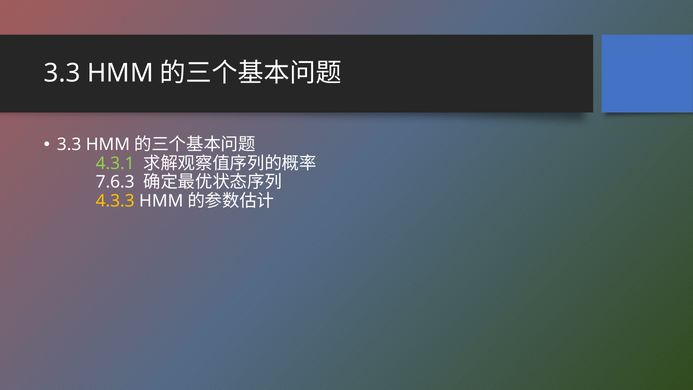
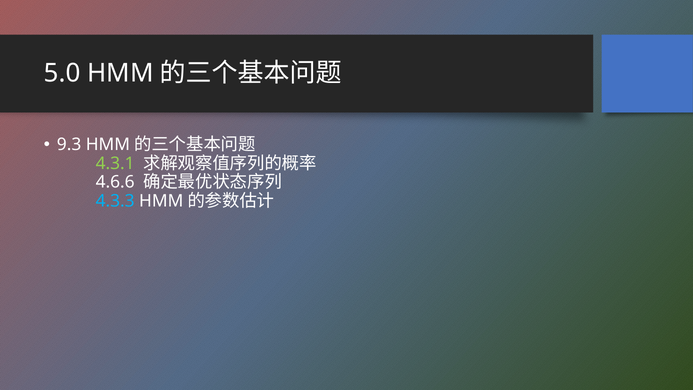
3.3: 3.3 -> 5.0 (62, 73)
3.3: 3.3 -> 9.3 (69, 145)
7.6.3: 7.6.3 -> 4.6.6 (115, 182)
4.3.3 colour: yellow -> light blue (115, 201)
